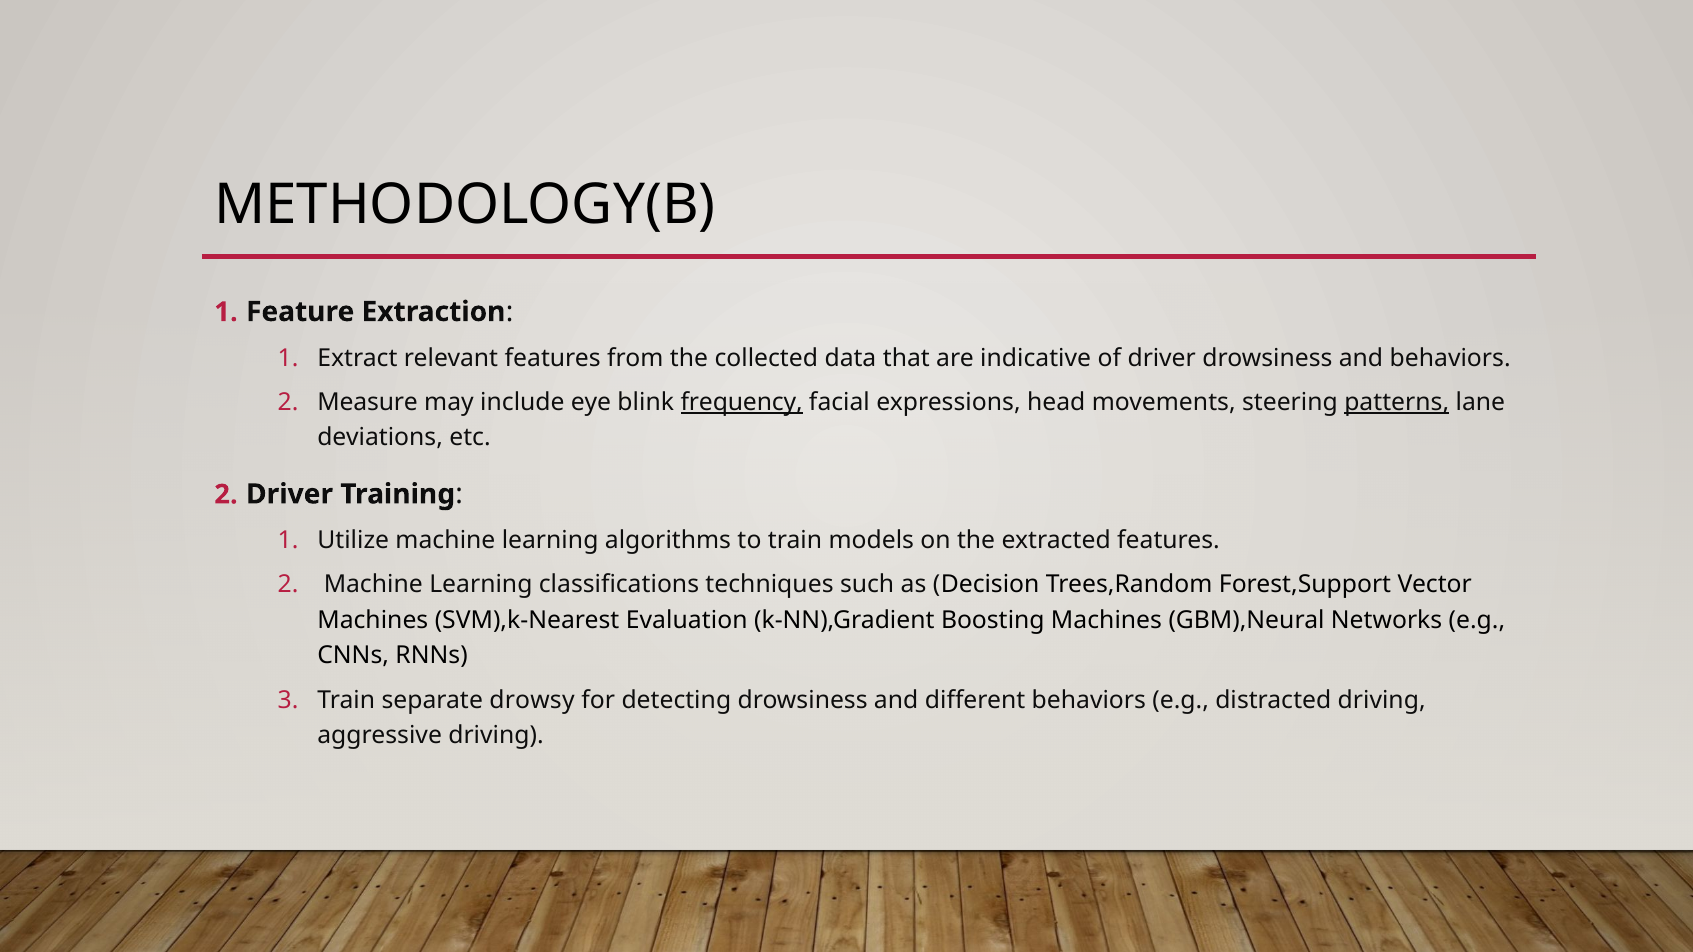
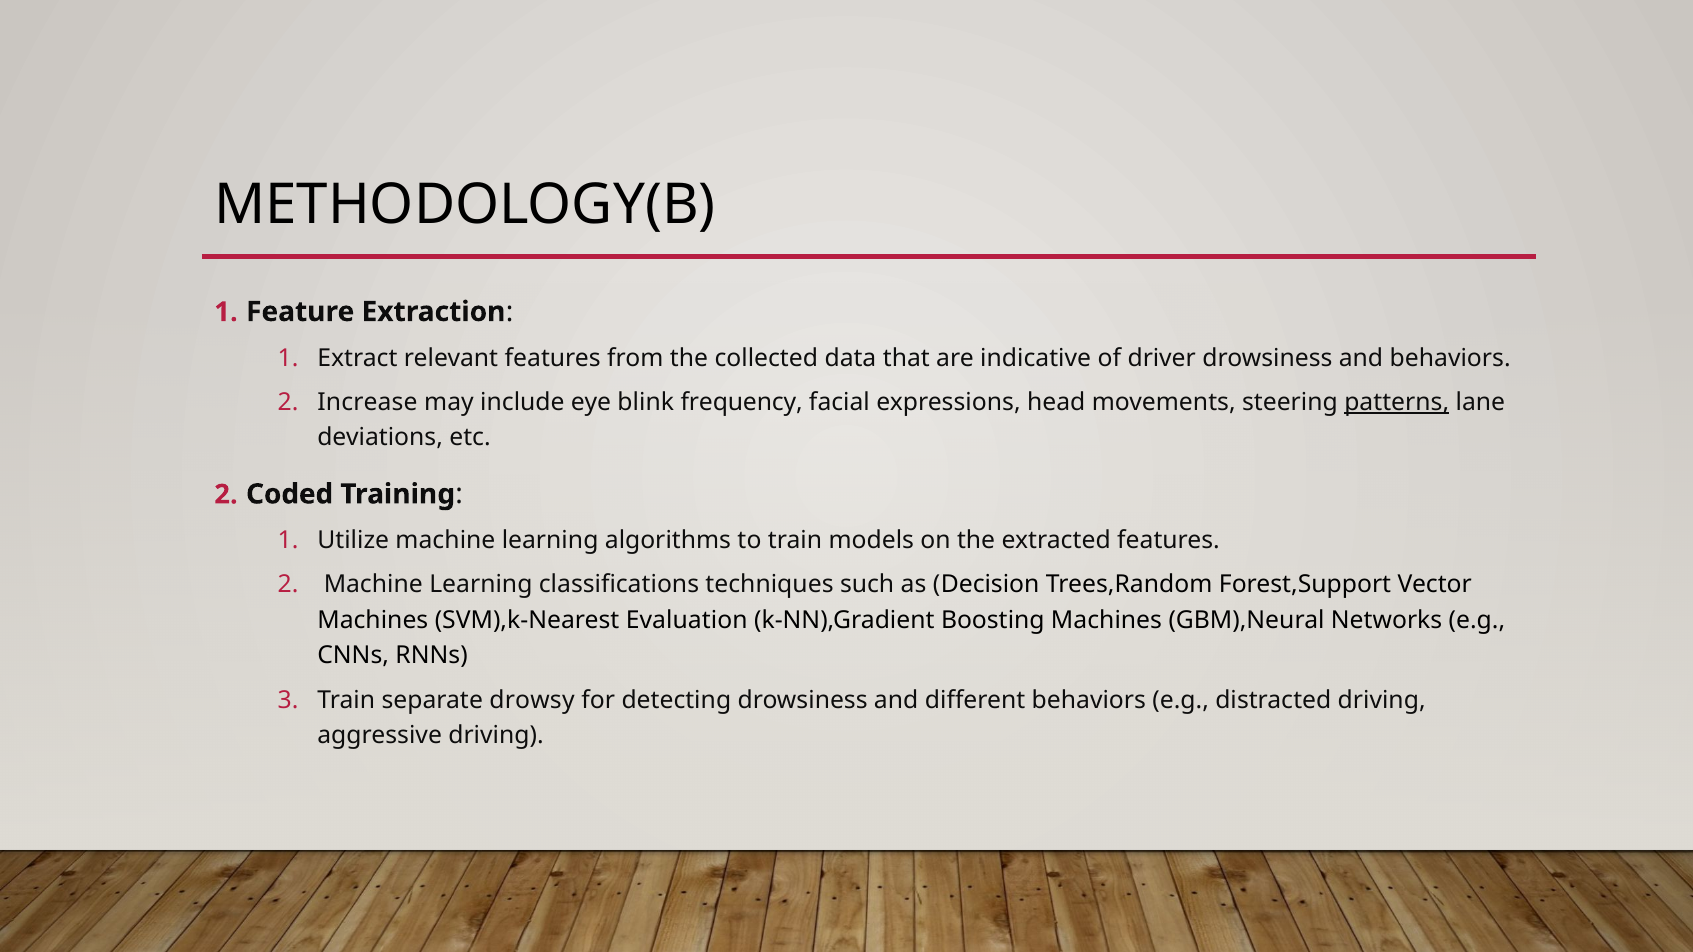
Measure: Measure -> Increase (367, 402)
frequency underline: present -> none (742, 402)
Driver: Driver -> Coded (290, 494)
